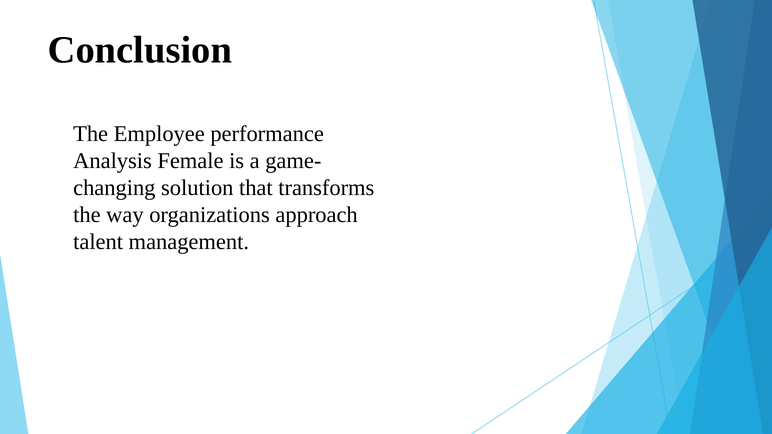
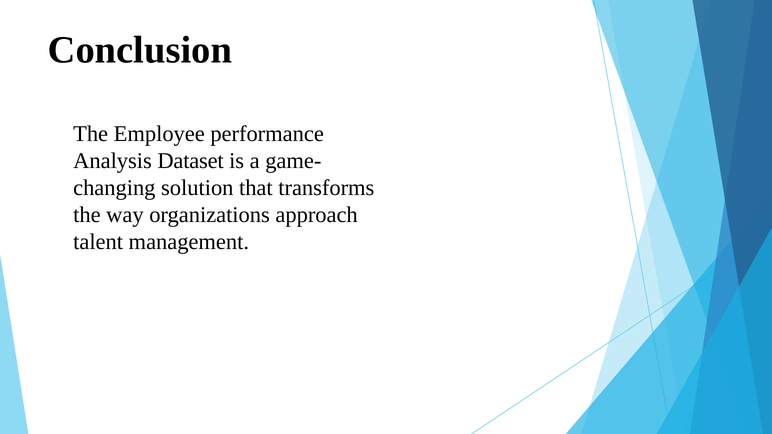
Female: Female -> Dataset (191, 161)
